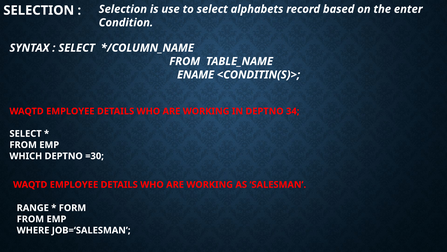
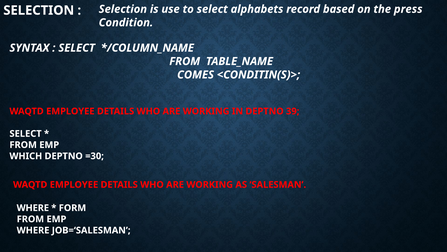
enter: enter -> press (408, 9)
ENAME: ENAME -> COMES (196, 75)
34: 34 -> 39 (293, 111)
RANGE: RANGE -> WHERE (33, 207)
